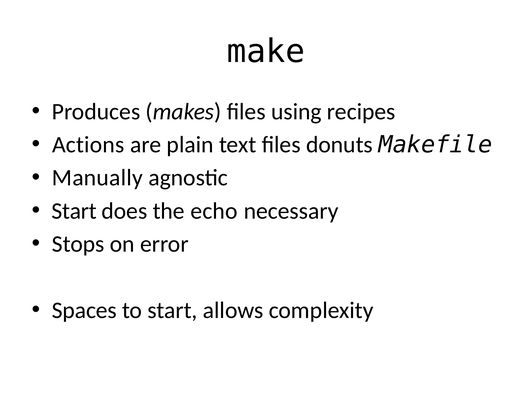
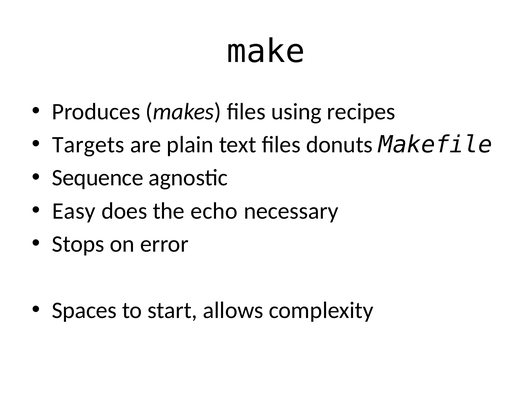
Actions: Actions -> Targets (88, 145)
Manually: Manually -> Sequence (98, 178)
Start: Start -> Easy (74, 211)
